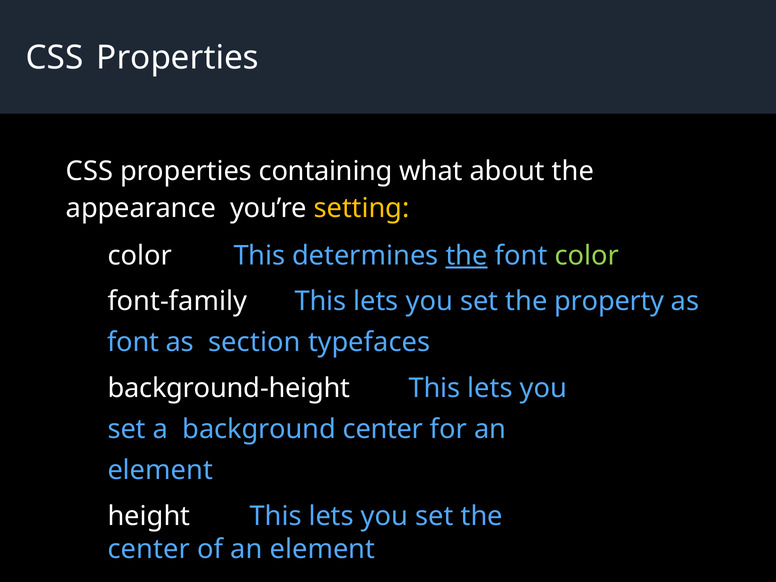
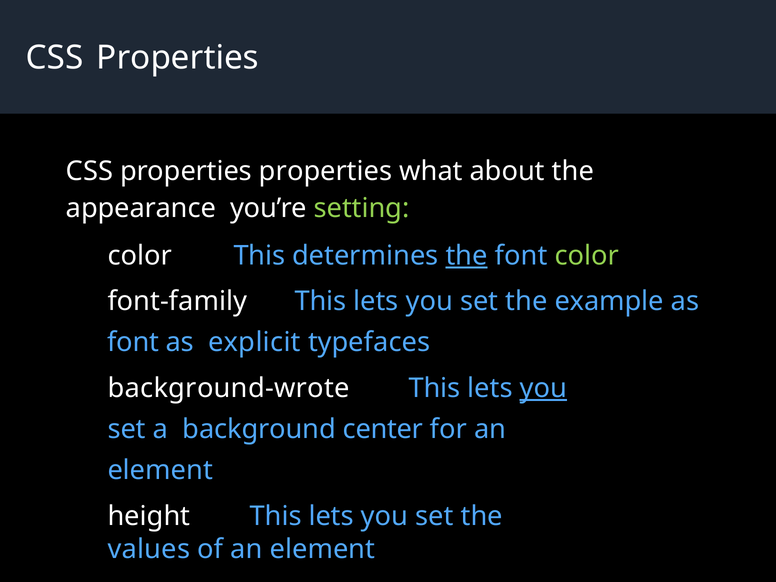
properties containing: containing -> properties (326, 171)
setting colour: yellow -> light green (362, 208)
property: property -> example (609, 301)
section: section -> explicit (254, 342)
background-height: background-height -> background-wrote (229, 388)
you underline: none -> present (543, 388)
center: center -> values (149, 549)
